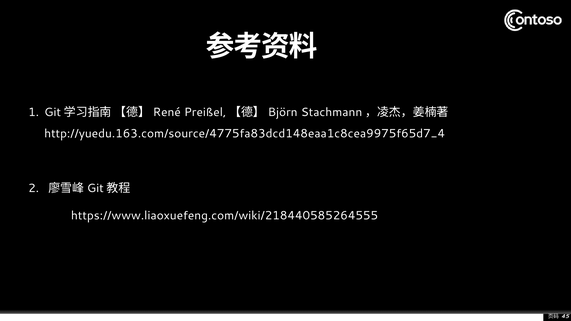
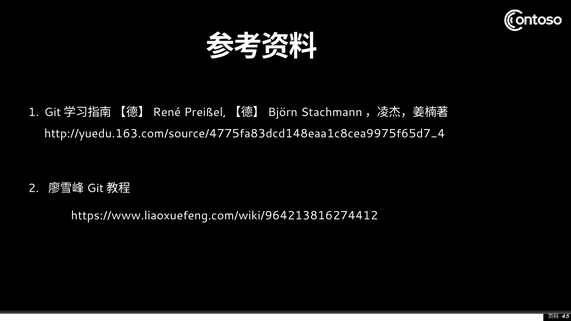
https://www.liaoxuefeng.com/wiki/218440585264555: https://www.liaoxuefeng.com/wiki/218440585264555 -> https://www.liaoxuefeng.com/wiki/964213816274412 (225, 216)
